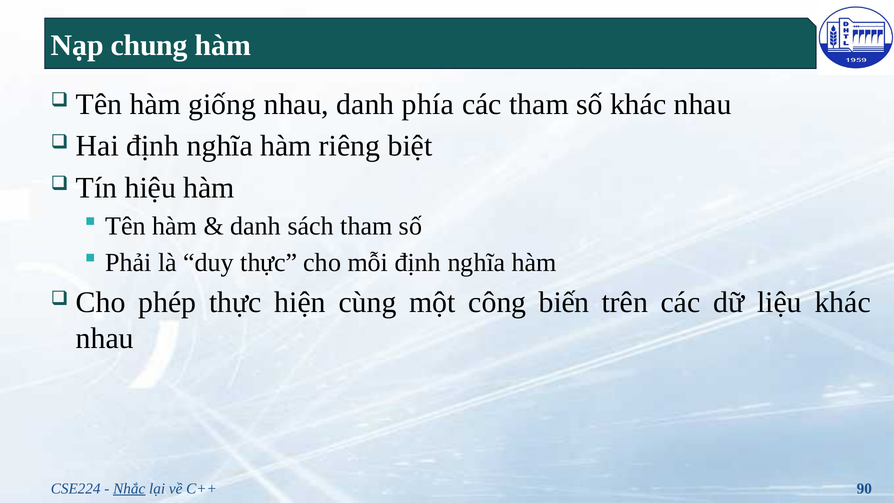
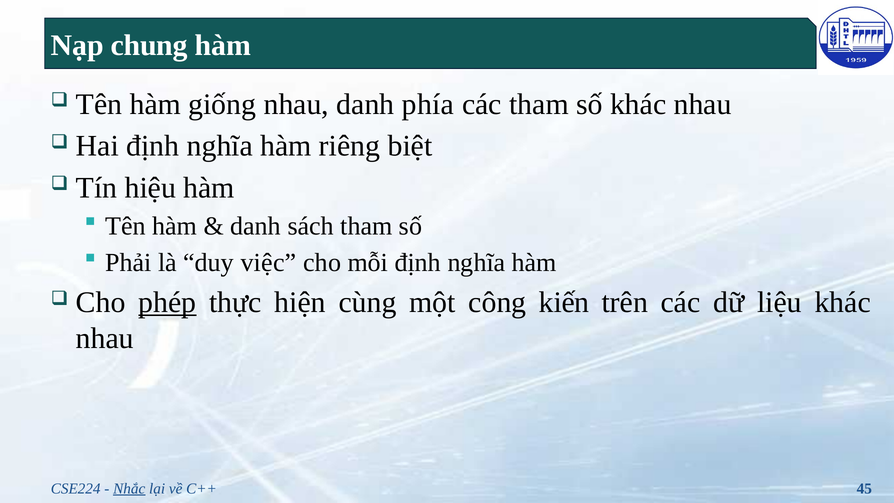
duy thực: thực -> việc (269, 263)
phép underline: none -> present (167, 302)
biến: biến -> kiến (564, 302)
90: 90 -> 45 (864, 488)
